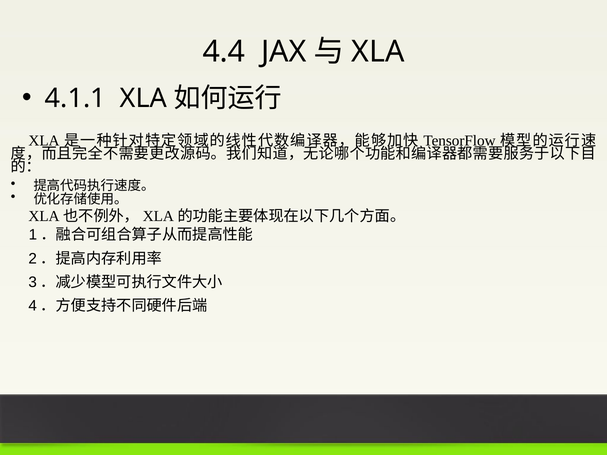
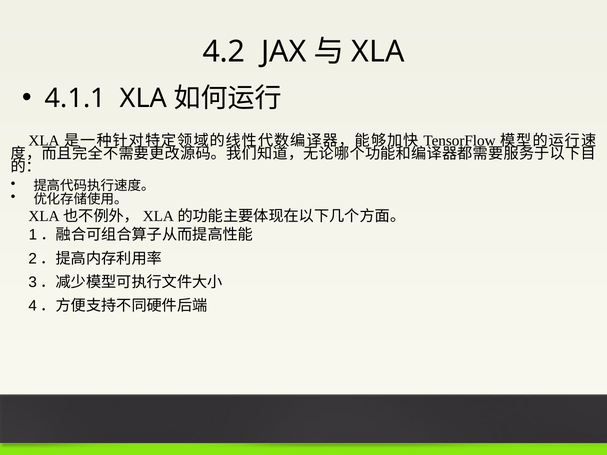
4.4: 4.4 -> 4.2 (224, 52)
